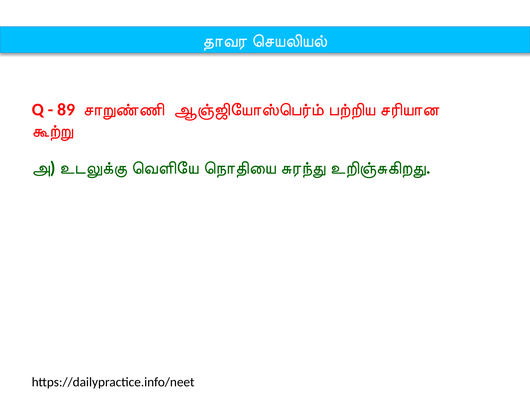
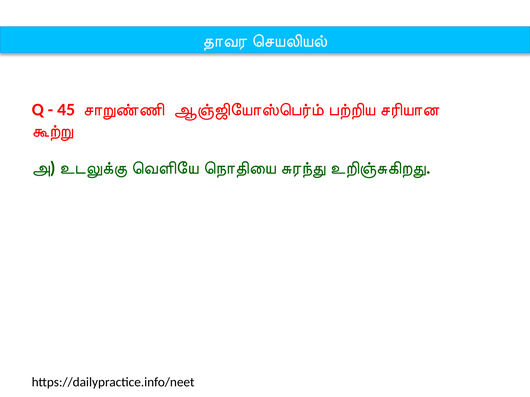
89: 89 -> 45 (66, 110)
